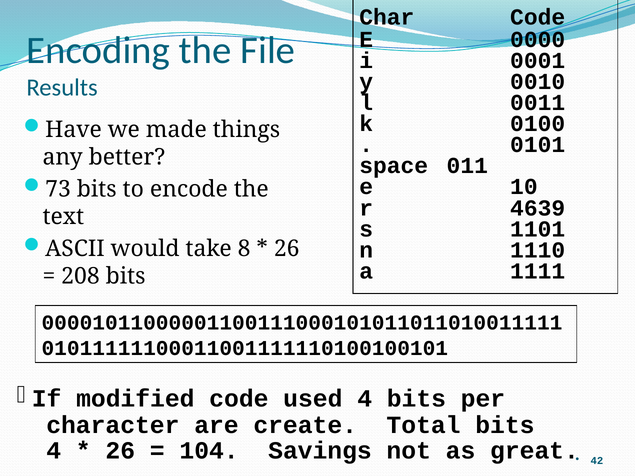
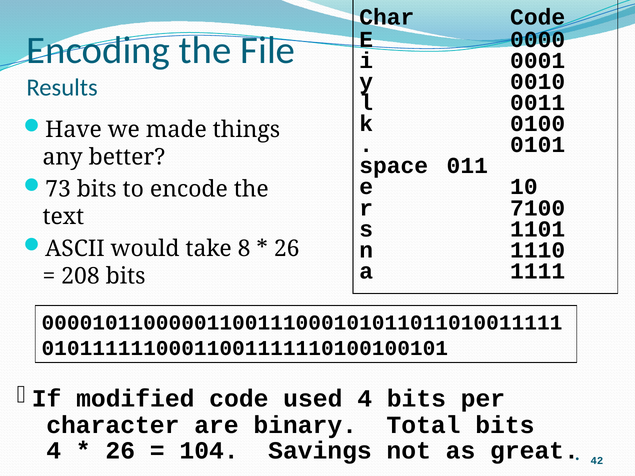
4639: 4639 -> 7100 (538, 208)
create: create -> binary (305, 425)
